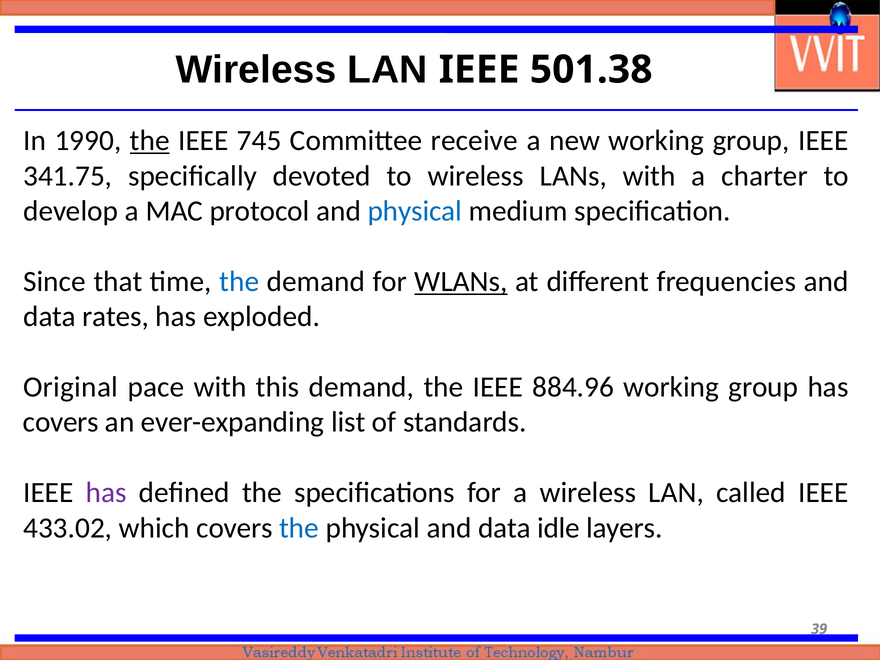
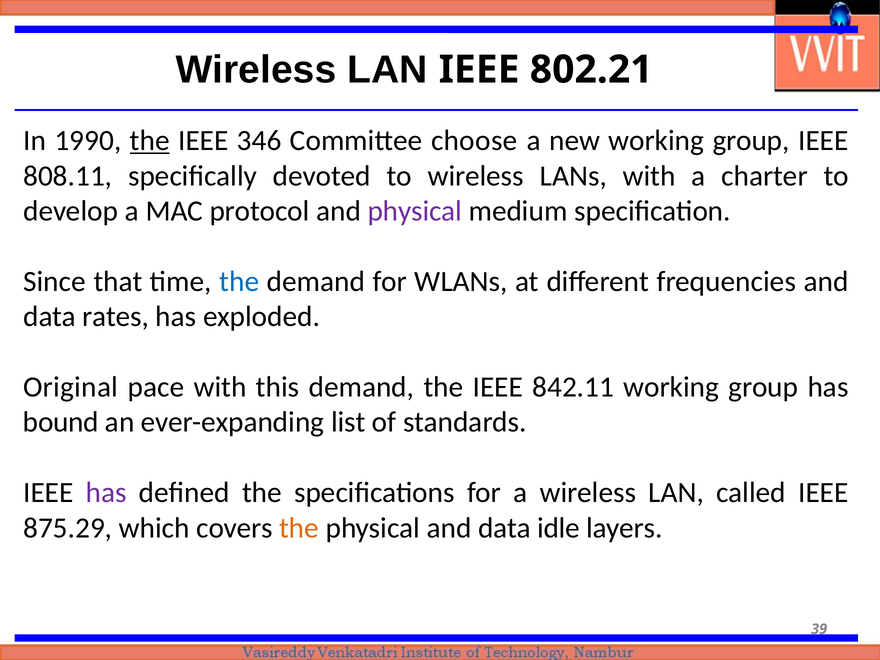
501.38: 501.38 -> 802.21 (591, 70)
745: 745 -> 346 (259, 141)
receive: receive -> choose (474, 141)
341.75: 341.75 -> 808.11 (68, 176)
physical colour: blue -> purple (415, 211)
WLANs underline: present -> none (461, 282)
884.96: 884.96 -> 842.11 (573, 387)
covers: covers -> bound (61, 422)
433.02: 433.02 -> 875.29 (68, 528)
the colour: blue -> orange (299, 528)
